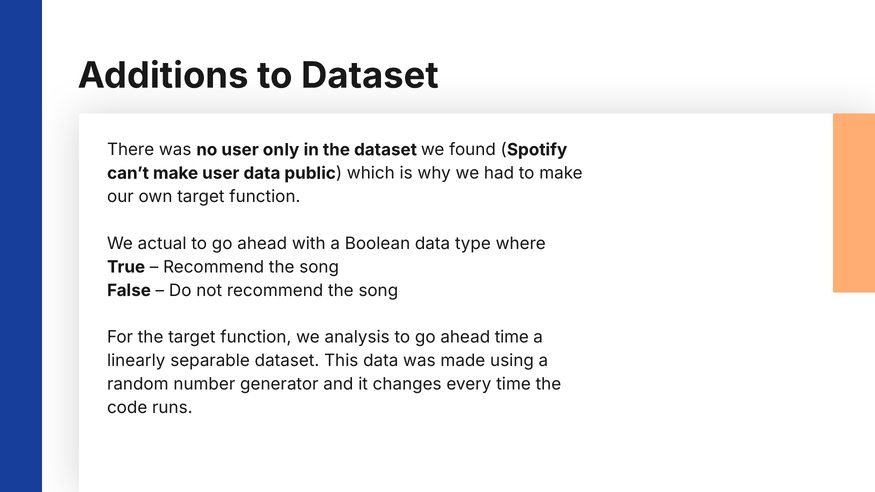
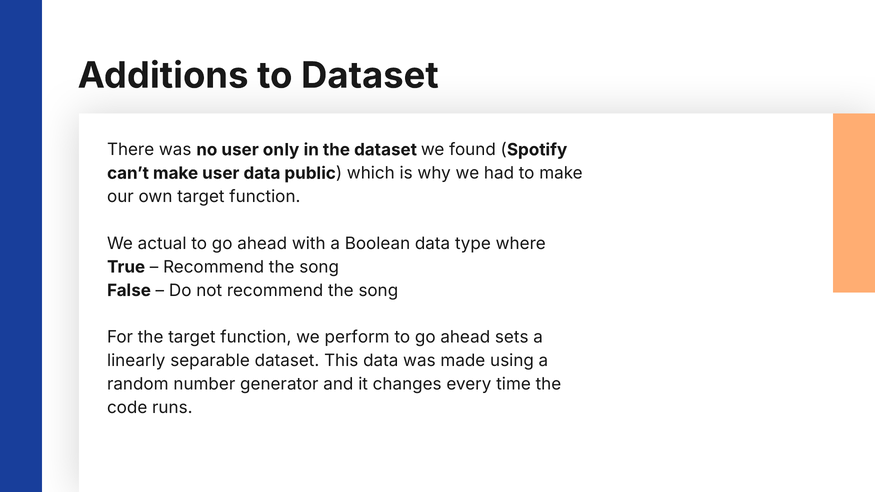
analysis: analysis -> perform (357, 337)
ahead time: time -> sets (512, 337)
